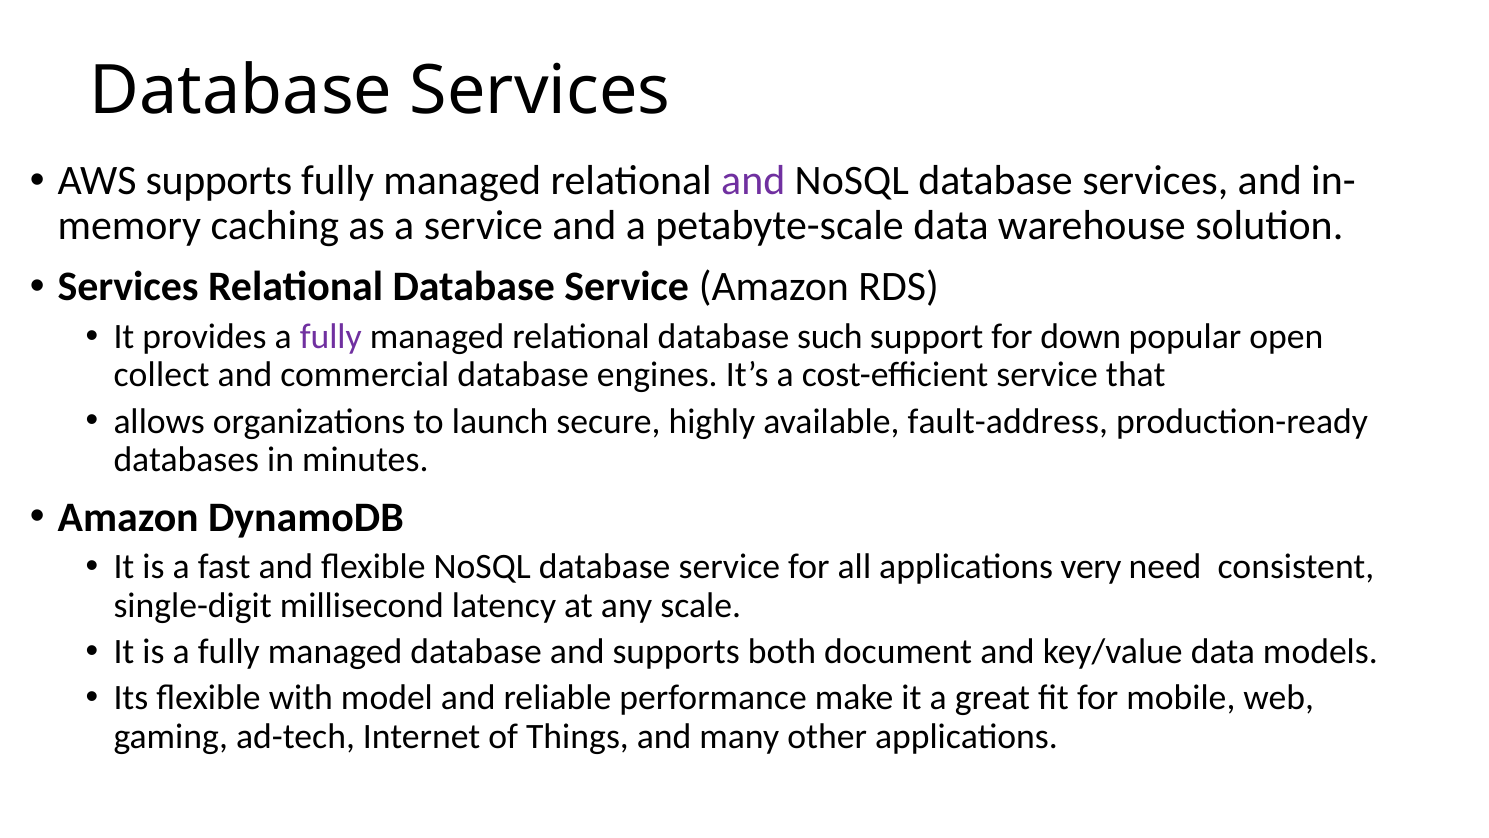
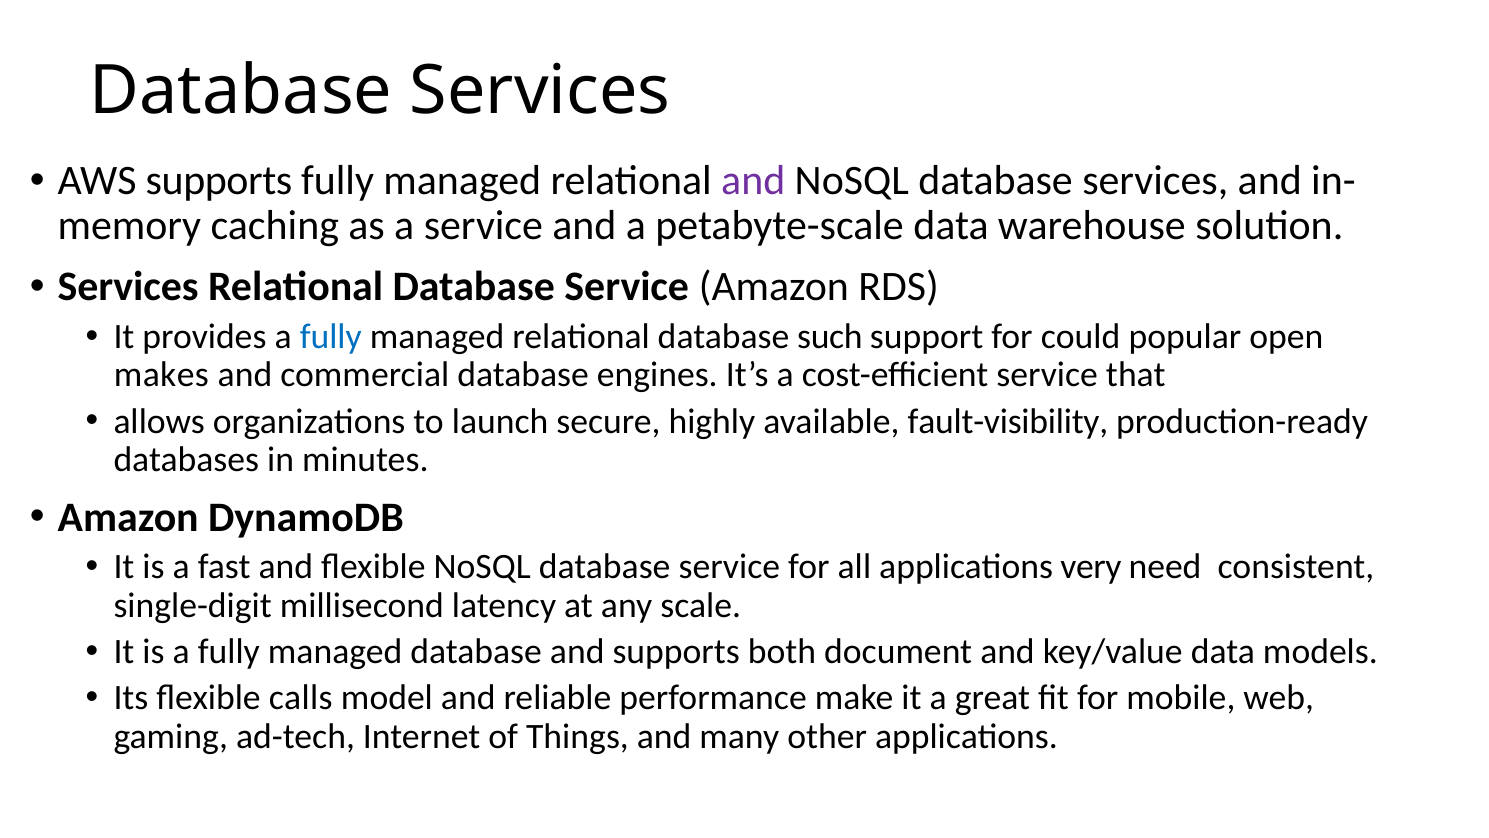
fully colour: purple -> blue (331, 336)
down: down -> could (1081, 336)
collect: collect -> makes (161, 375)
fault-address: fault-address -> fault-visibility (1008, 421)
with: with -> calls (301, 698)
